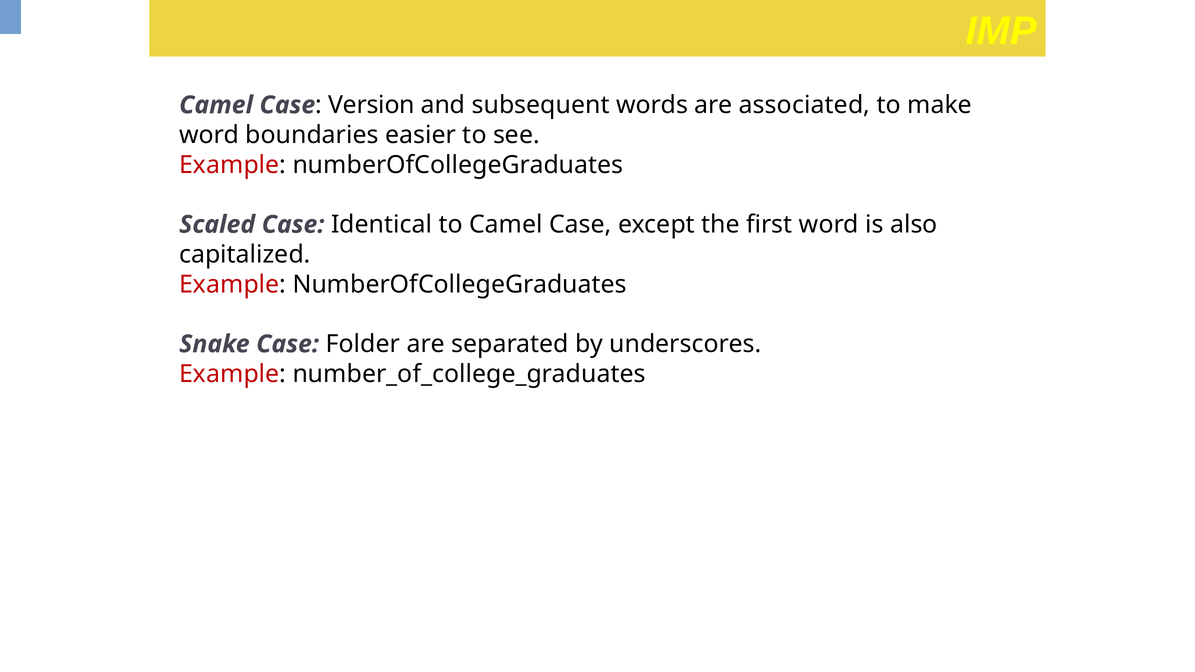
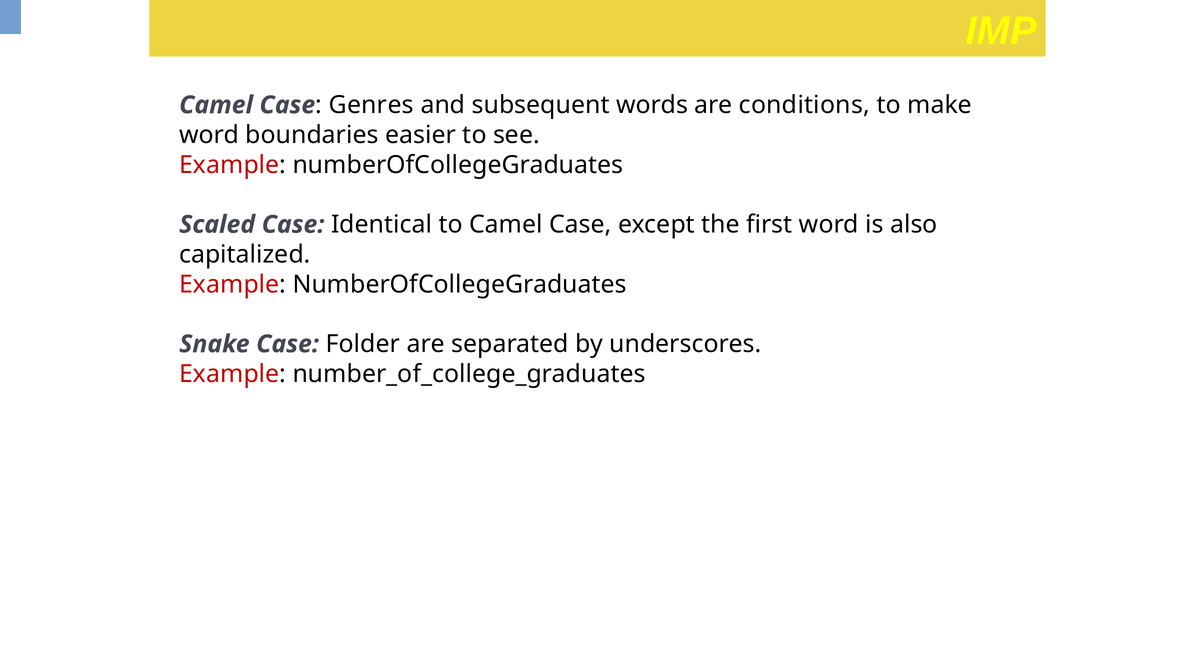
Version: Version -> Genres (371, 105)
associated: associated -> conditions (804, 105)
